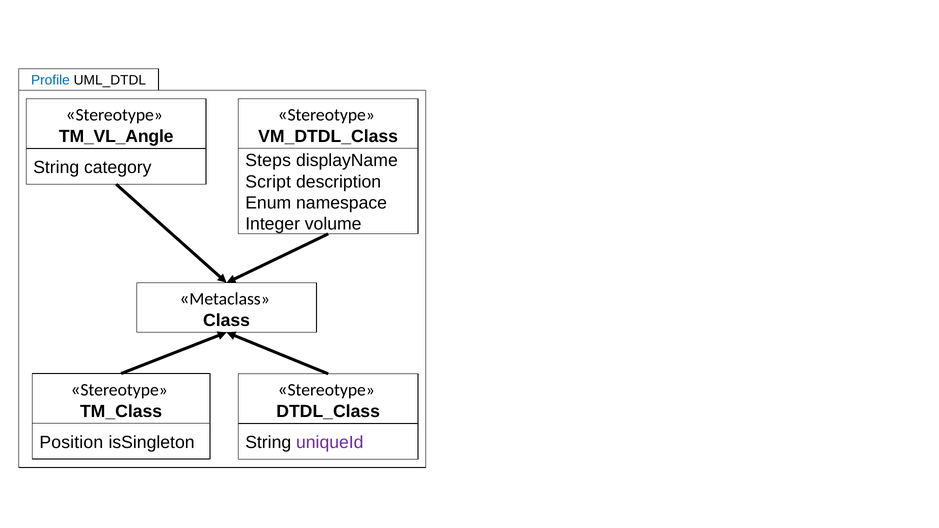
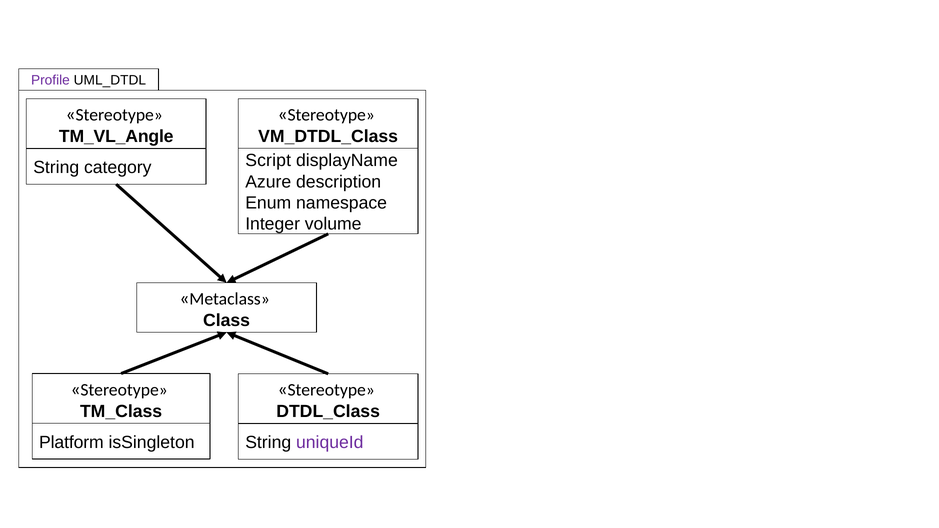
Profile colour: blue -> purple (50, 80)
Steps: Steps -> Script (268, 161)
Script: Script -> Azure (268, 182)
Position: Position -> Platform (71, 442)
